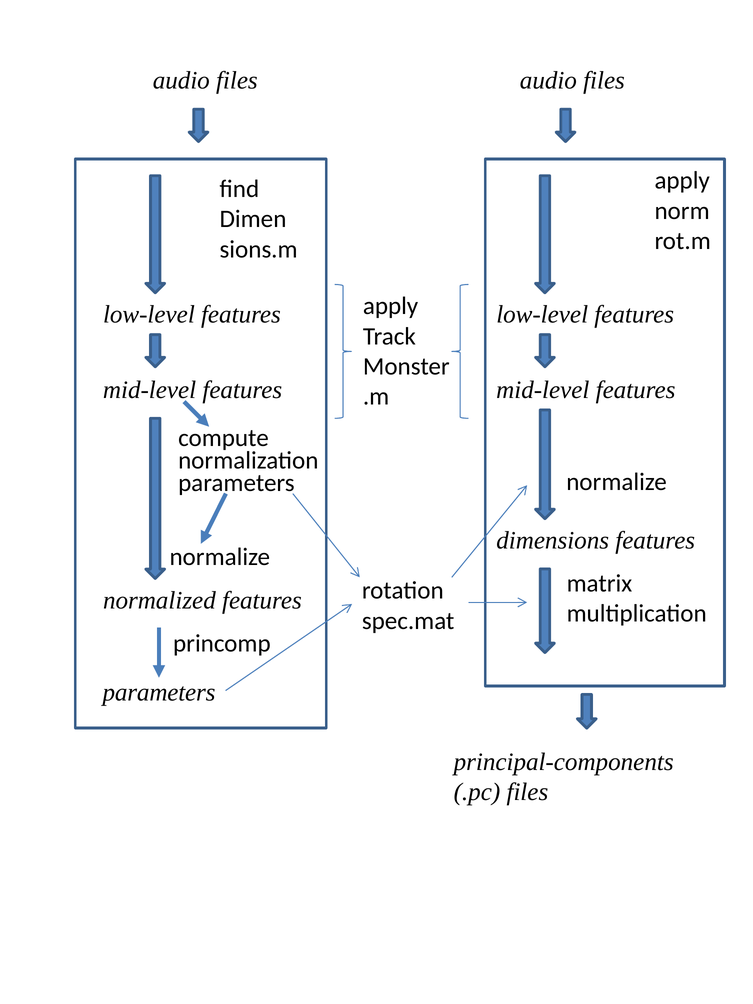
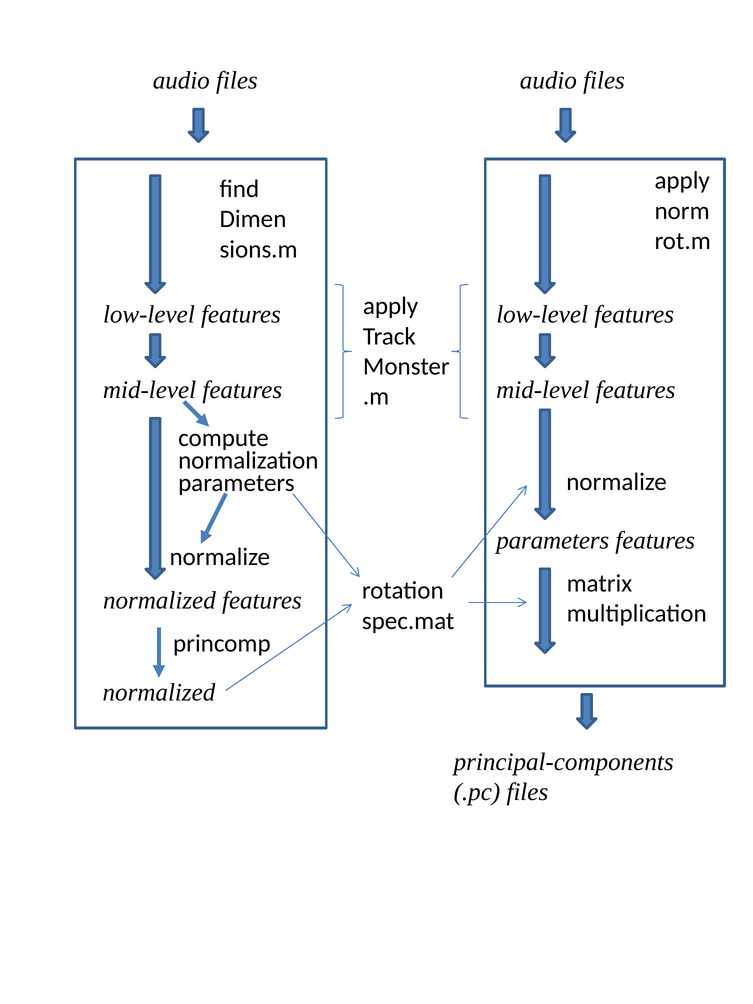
dimensions: dimensions -> parameters (553, 540)
parameters: parameters -> normalized (159, 692)
